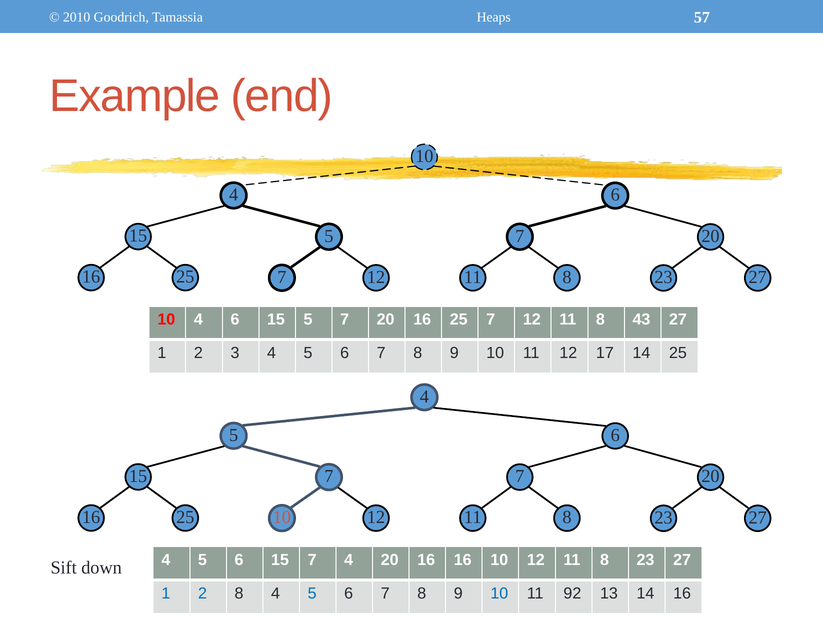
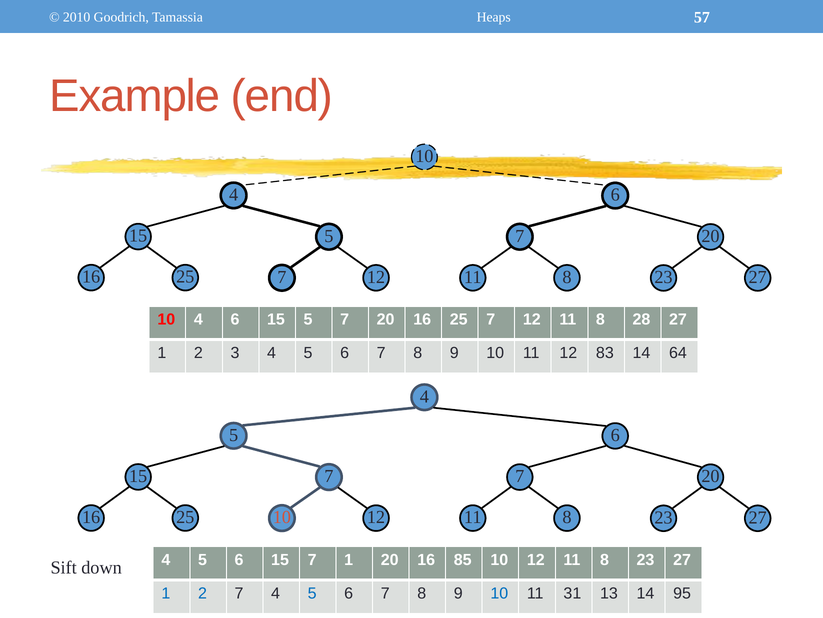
43: 43 -> 28 (641, 319)
17: 17 -> 83 (605, 353)
14 25: 25 -> 64 (678, 353)
7 4: 4 -> 1 (349, 559)
16 16: 16 -> 85 (463, 559)
2 8: 8 -> 7 (239, 593)
92: 92 -> 31 (572, 593)
14 16: 16 -> 95 (682, 593)
